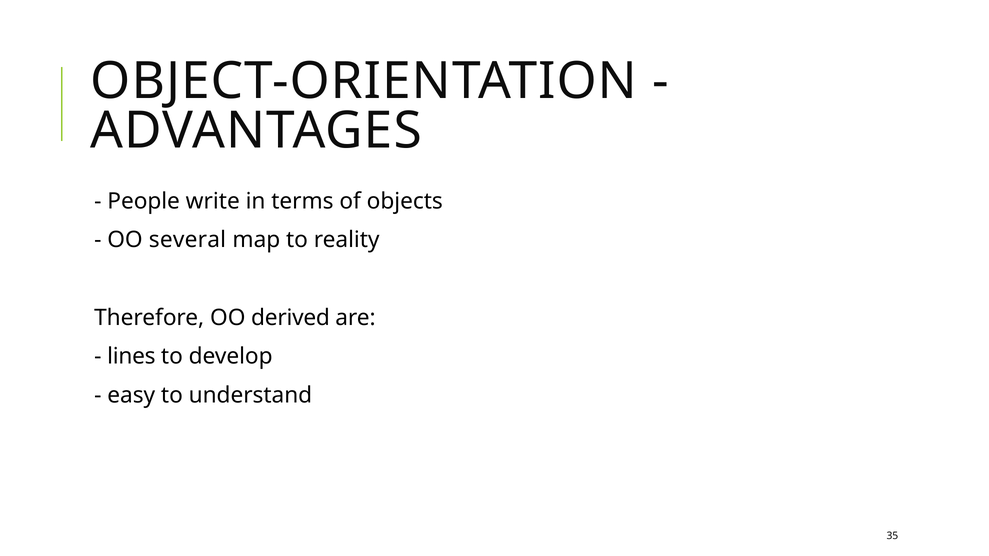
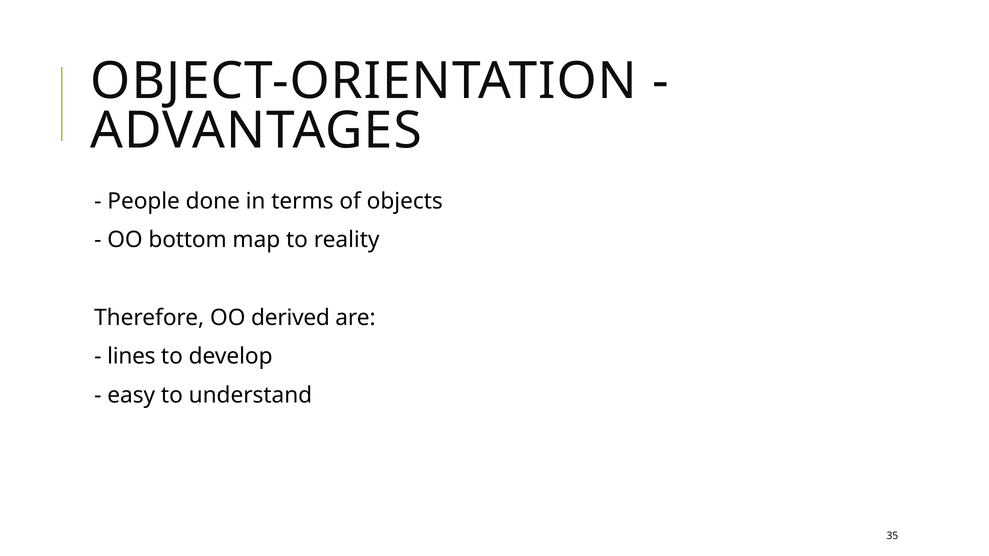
write: write -> done (213, 201)
several: several -> bottom (188, 240)
